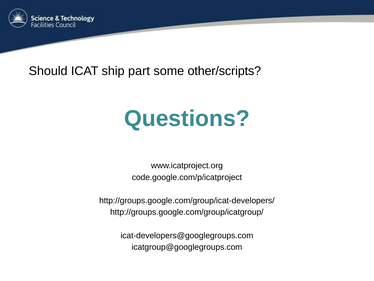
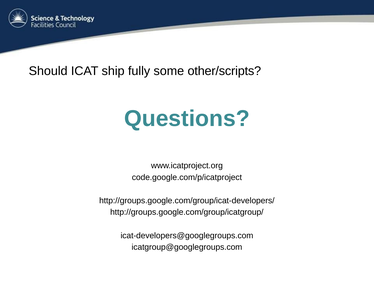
part: part -> fully (139, 71)
